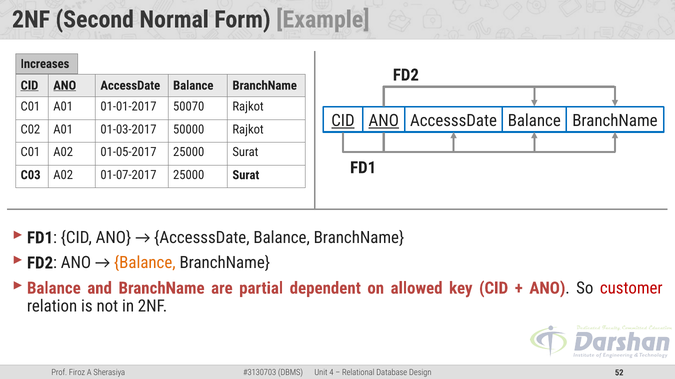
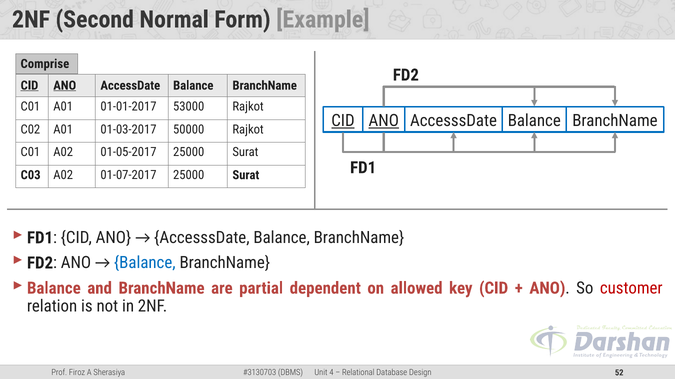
Increases: Increases -> Comprise (45, 64)
50070: 50070 -> 53000 (189, 107)
Balance colour: orange -> blue (145, 263)
